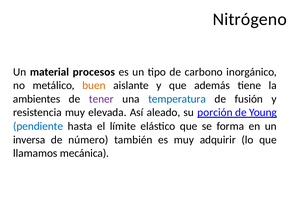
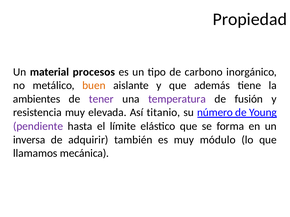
Nitrógeno: Nitrógeno -> Propiedad (250, 19)
temperatura colour: blue -> purple (177, 99)
aleado: aleado -> titanio (163, 113)
porción: porción -> número (215, 113)
pendiente colour: blue -> purple (38, 126)
número: número -> adquirir (88, 140)
adquirir: adquirir -> módulo (218, 140)
